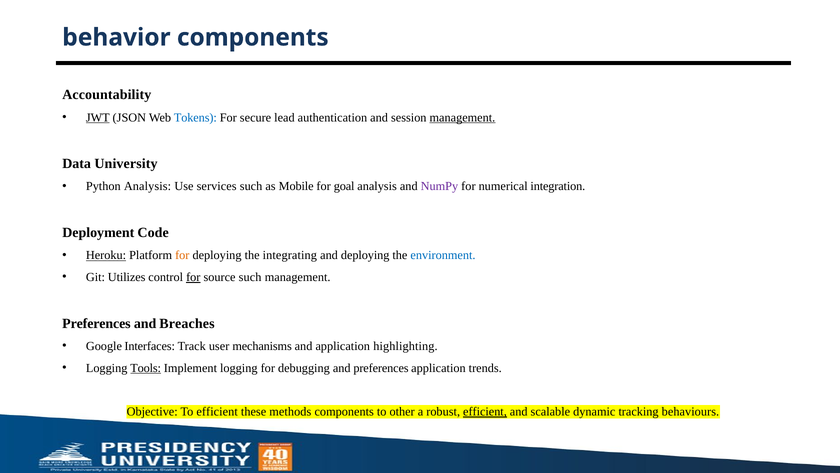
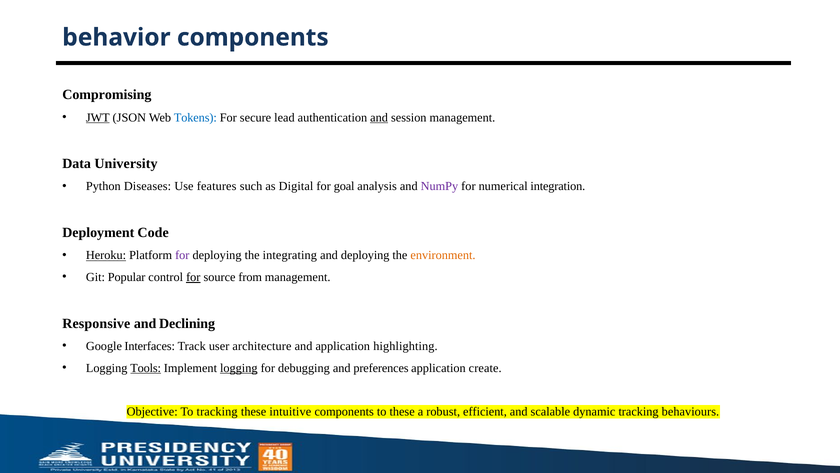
Accountability: Accountability -> Compromising (107, 95)
and underline: none -> present (379, 117)
management underline: present -> none (462, 117)
Python Analysis: Analysis -> Diseases (148, 186)
services: services -> features (217, 186)
Mobile: Mobile -> Digital (296, 186)
for colour: orange -> purple (182, 255)
environment colour: blue -> orange (443, 255)
Utilizes: Utilizes -> Popular (127, 277)
source such: such -> from (250, 277)
Preferences: Preferences -> Responsive (96, 323)
Breaches: Breaches -> Declining (187, 323)
mechanisms: mechanisms -> architecture (262, 346)
logging underline: none -> present (239, 368)
trends: trends -> create (485, 368)
To efficient: efficient -> tracking (217, 411)
methods: methods -> intuitive (290, 411)
to other: other -> these (402, 411)
efficient underline: present -> none (485, 411)
